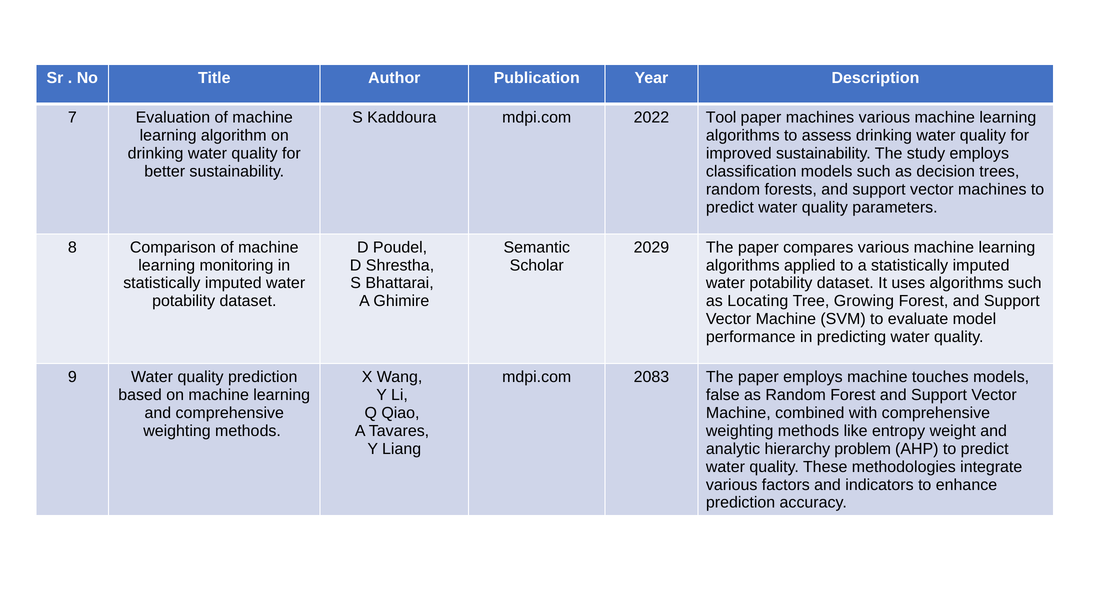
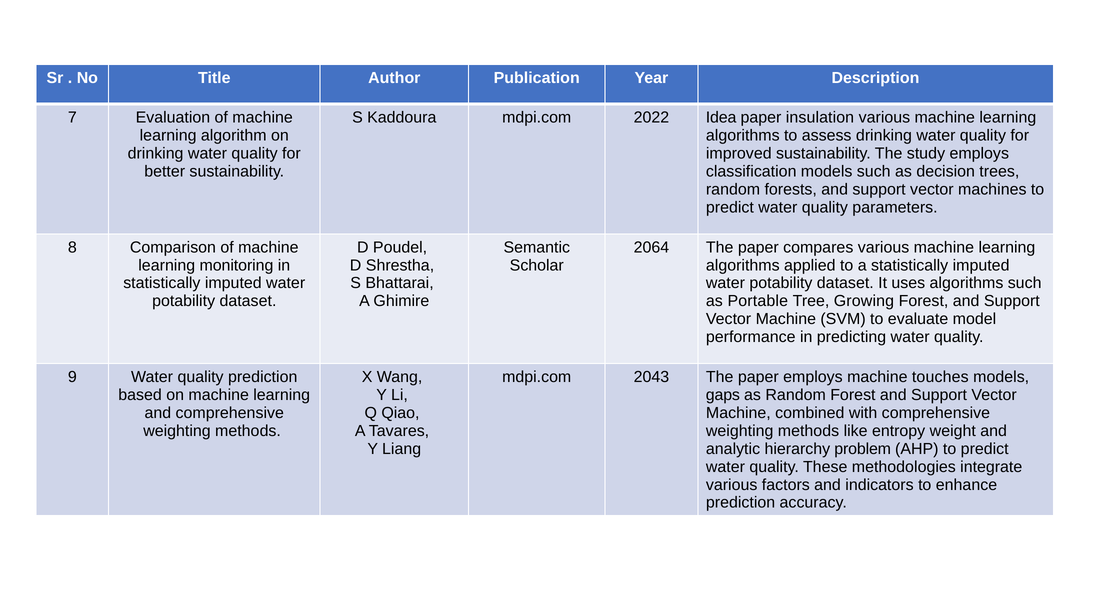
Tool: Tool -> Idea (721, 117)
paper machines: machines -> insulation (820, 117)
2029: 2029 -> 2064 (651, 247)
Locating: Locating -> Portable (758, 301)
2083: 2083 -> 2043 (651, 377)
false: false -> gaps (723, 395)
